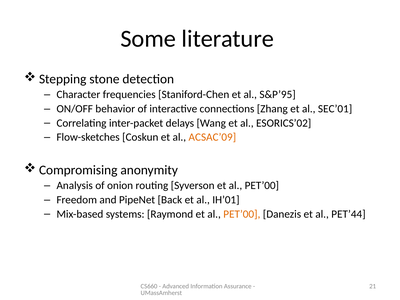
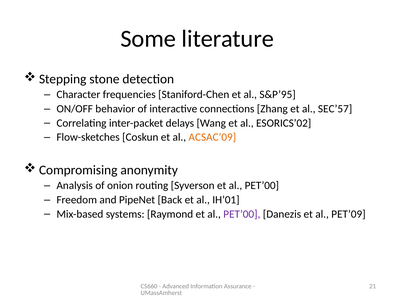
SEC’01: SEC’01 -> SEC’57 (335, 109)
PET’00 colour: orange -> purple (242, 214)
PET’44: PET’44 -> PET’09 (348, 214)
